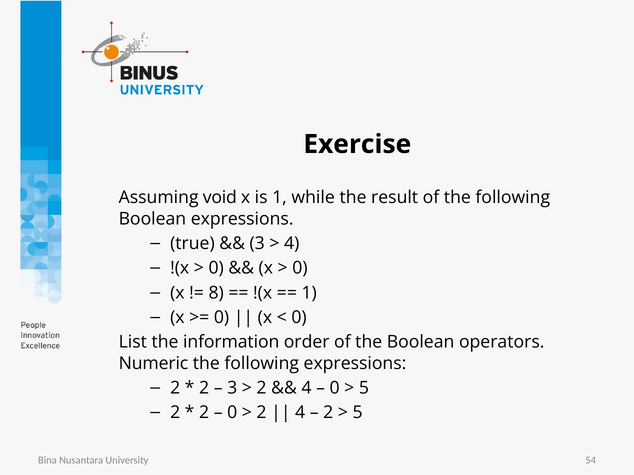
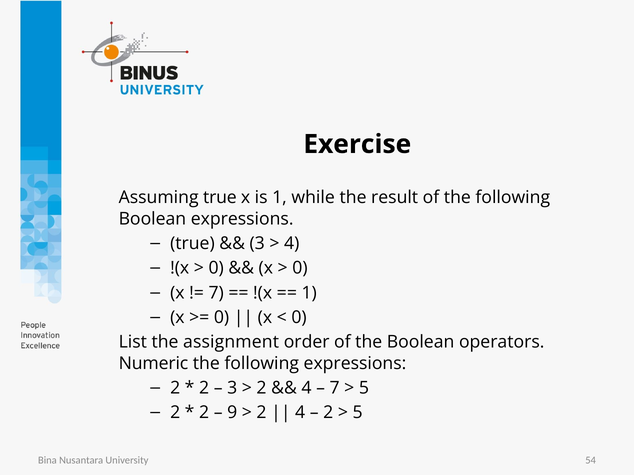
Assuming void: void -> true (220, 198)
8: 8 -> 7 (216, 293)
information: information -> assignment (231, 342)
0: 0 -> 7 (335, 388)
0: 0 -> 9 (232, 413)
